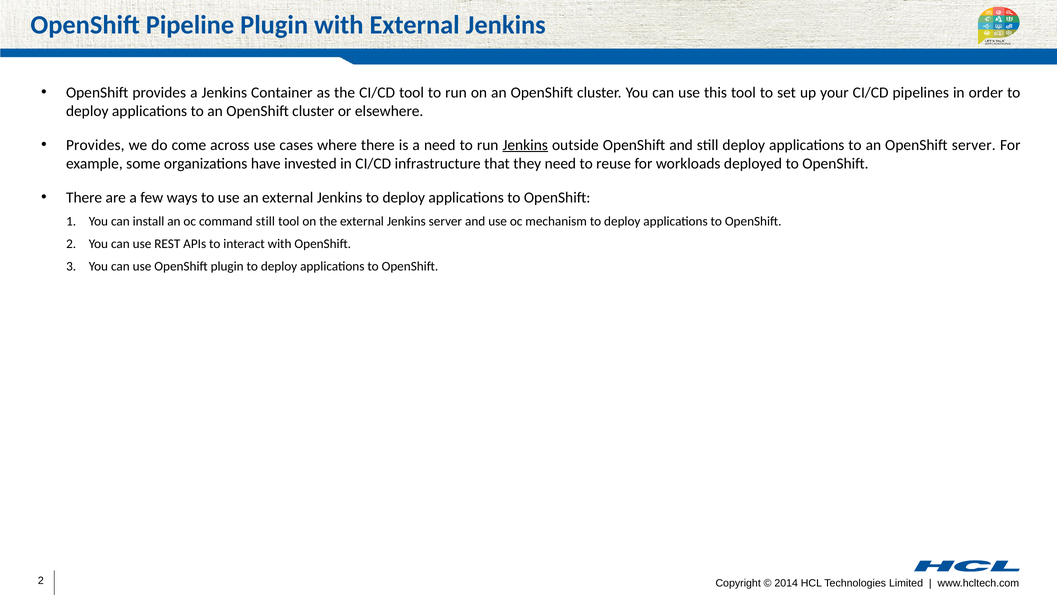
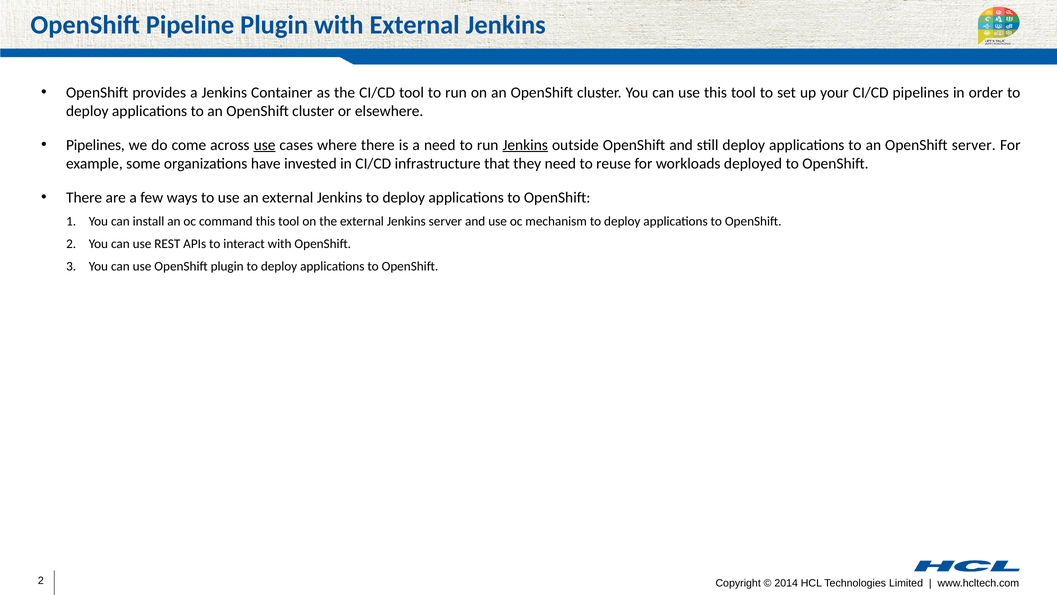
Provides: Provides -> Pipelines (95, 145)
use underline: none -> present (265, 145)
command still: still -> this (265, 221)
